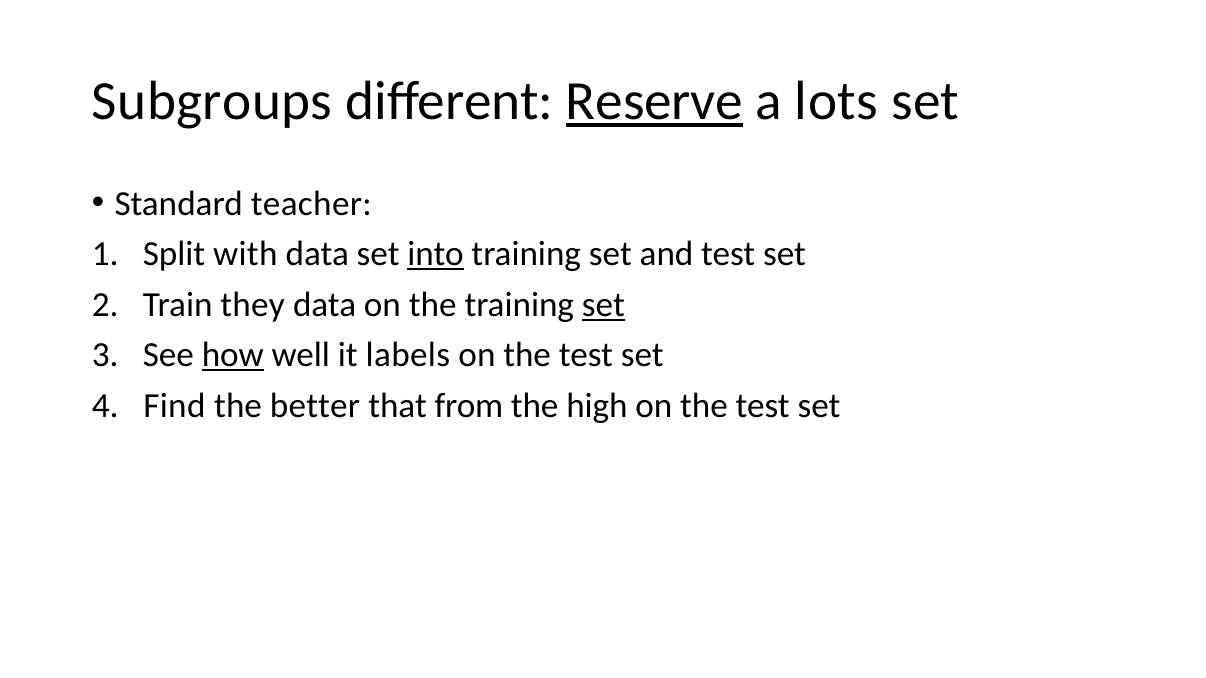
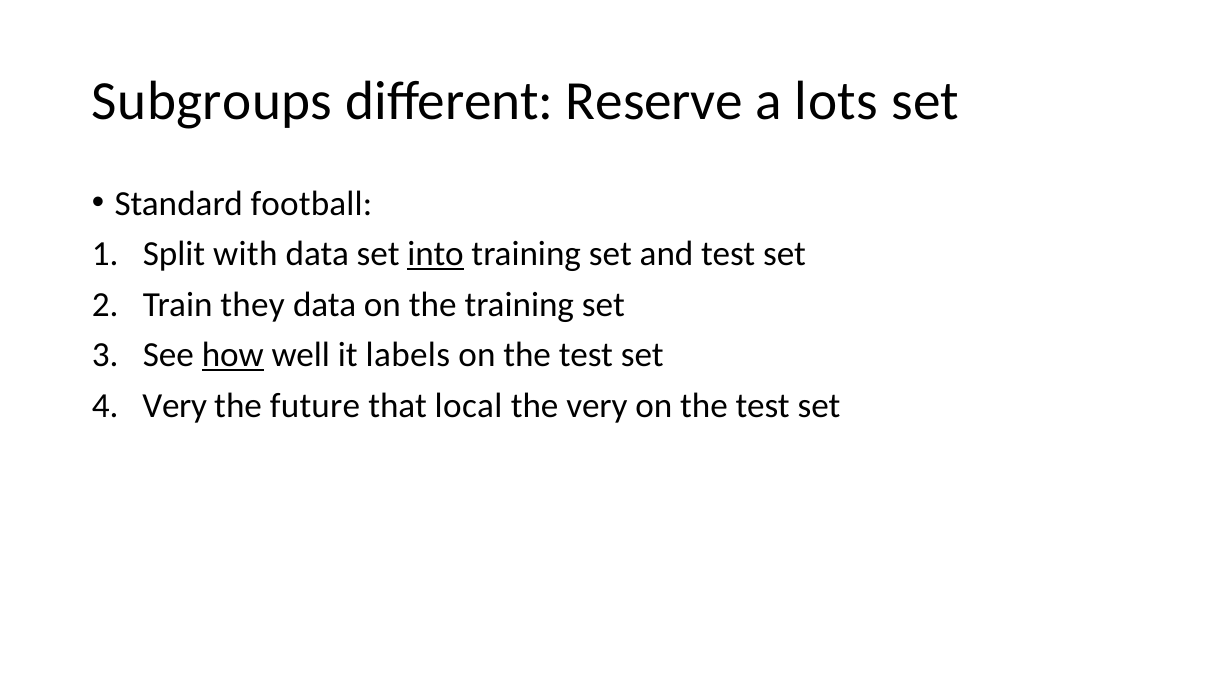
Reserve underline: present -> none (655, 101)
teacher: teacher -> football (311, 204)
set underline: present -> none (603, 305)
Find: Find -> Very (175, 406)
better: better -> future (315, 406)
from: from -> local (469, 406)
the high: high -> very (597, 406)
